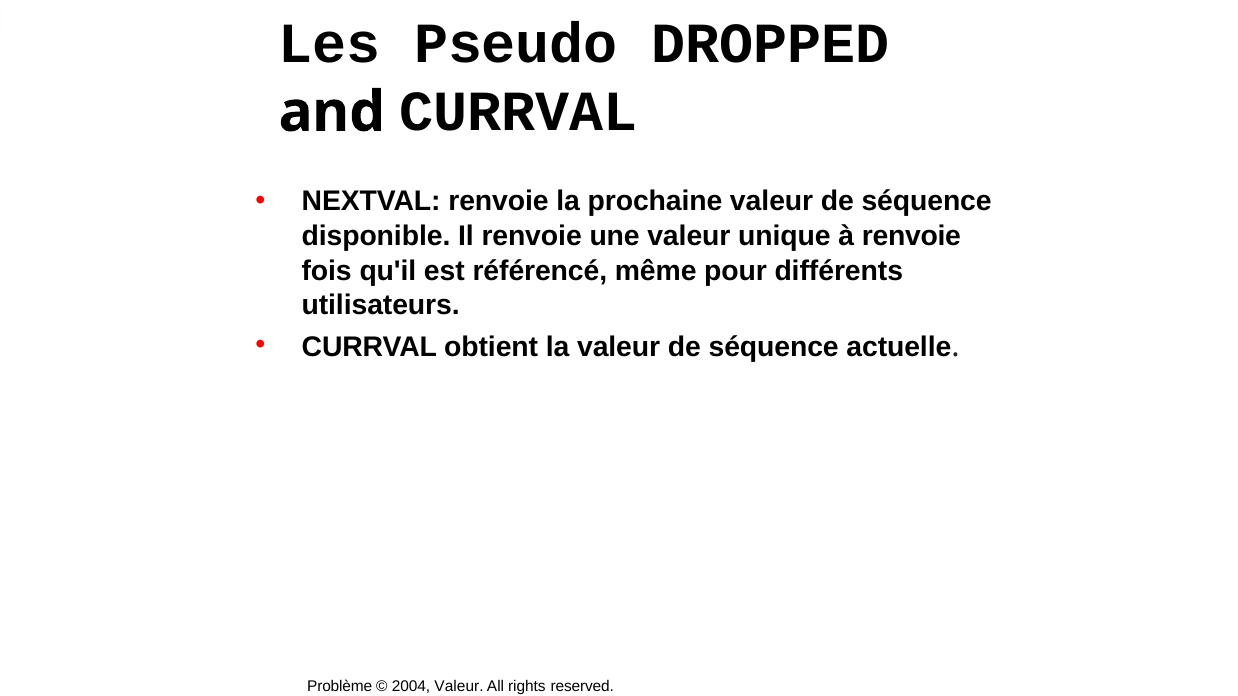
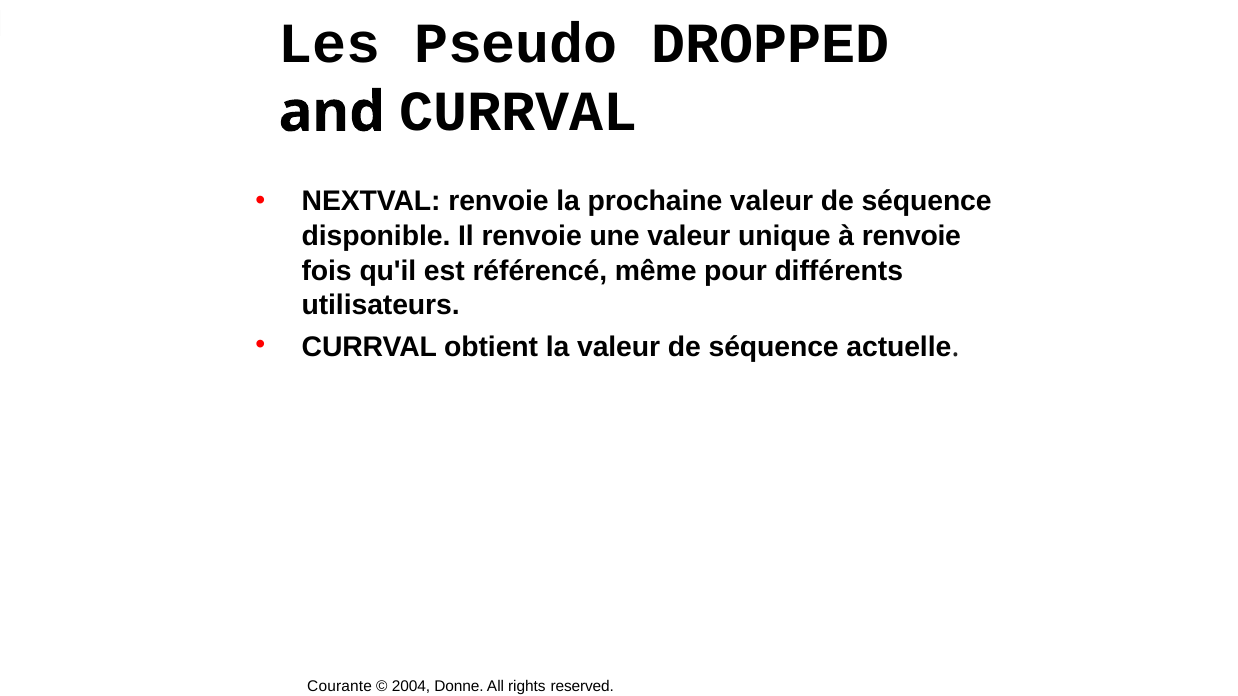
Problème: Problème -> Courante (340, 686)
2004 Valeur: Valeur -> Donne (459, 686)
